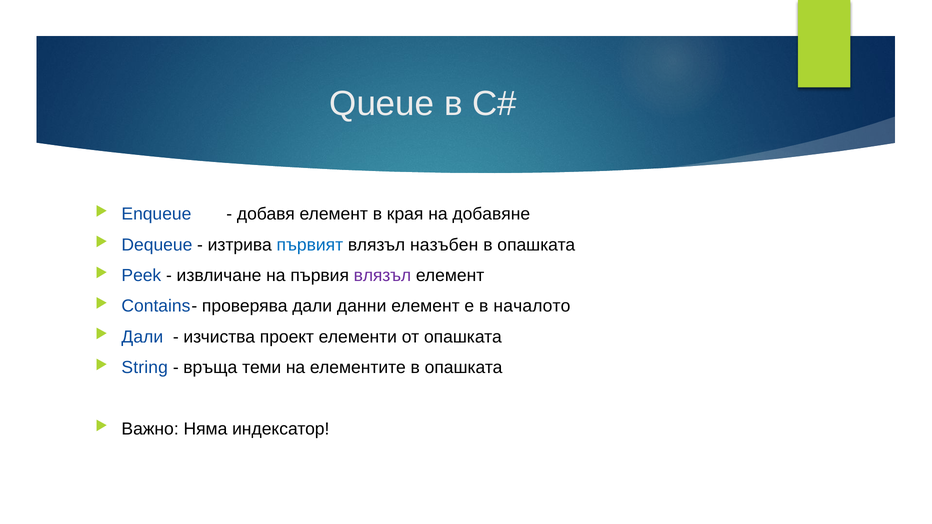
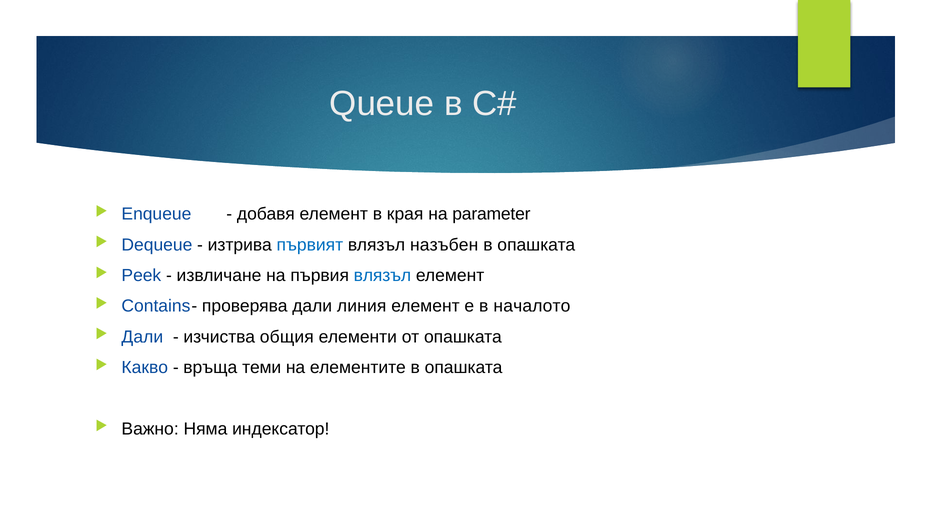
добавяне: добавяне -> parameter (491, 214)
влязъл colour: purple -> blue (382, 276)
данни: данни -> линия (362, 306)
проект: проект -> общия (287, 337)
String: String -> Какво (145, 368)
